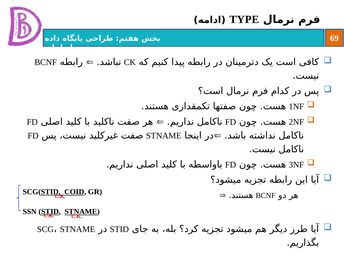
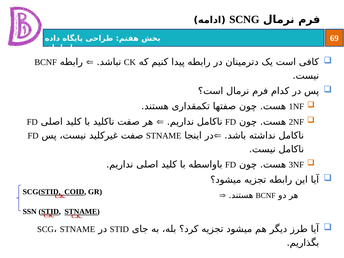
TYPE: TYPE -> SCNG (244, 19)
